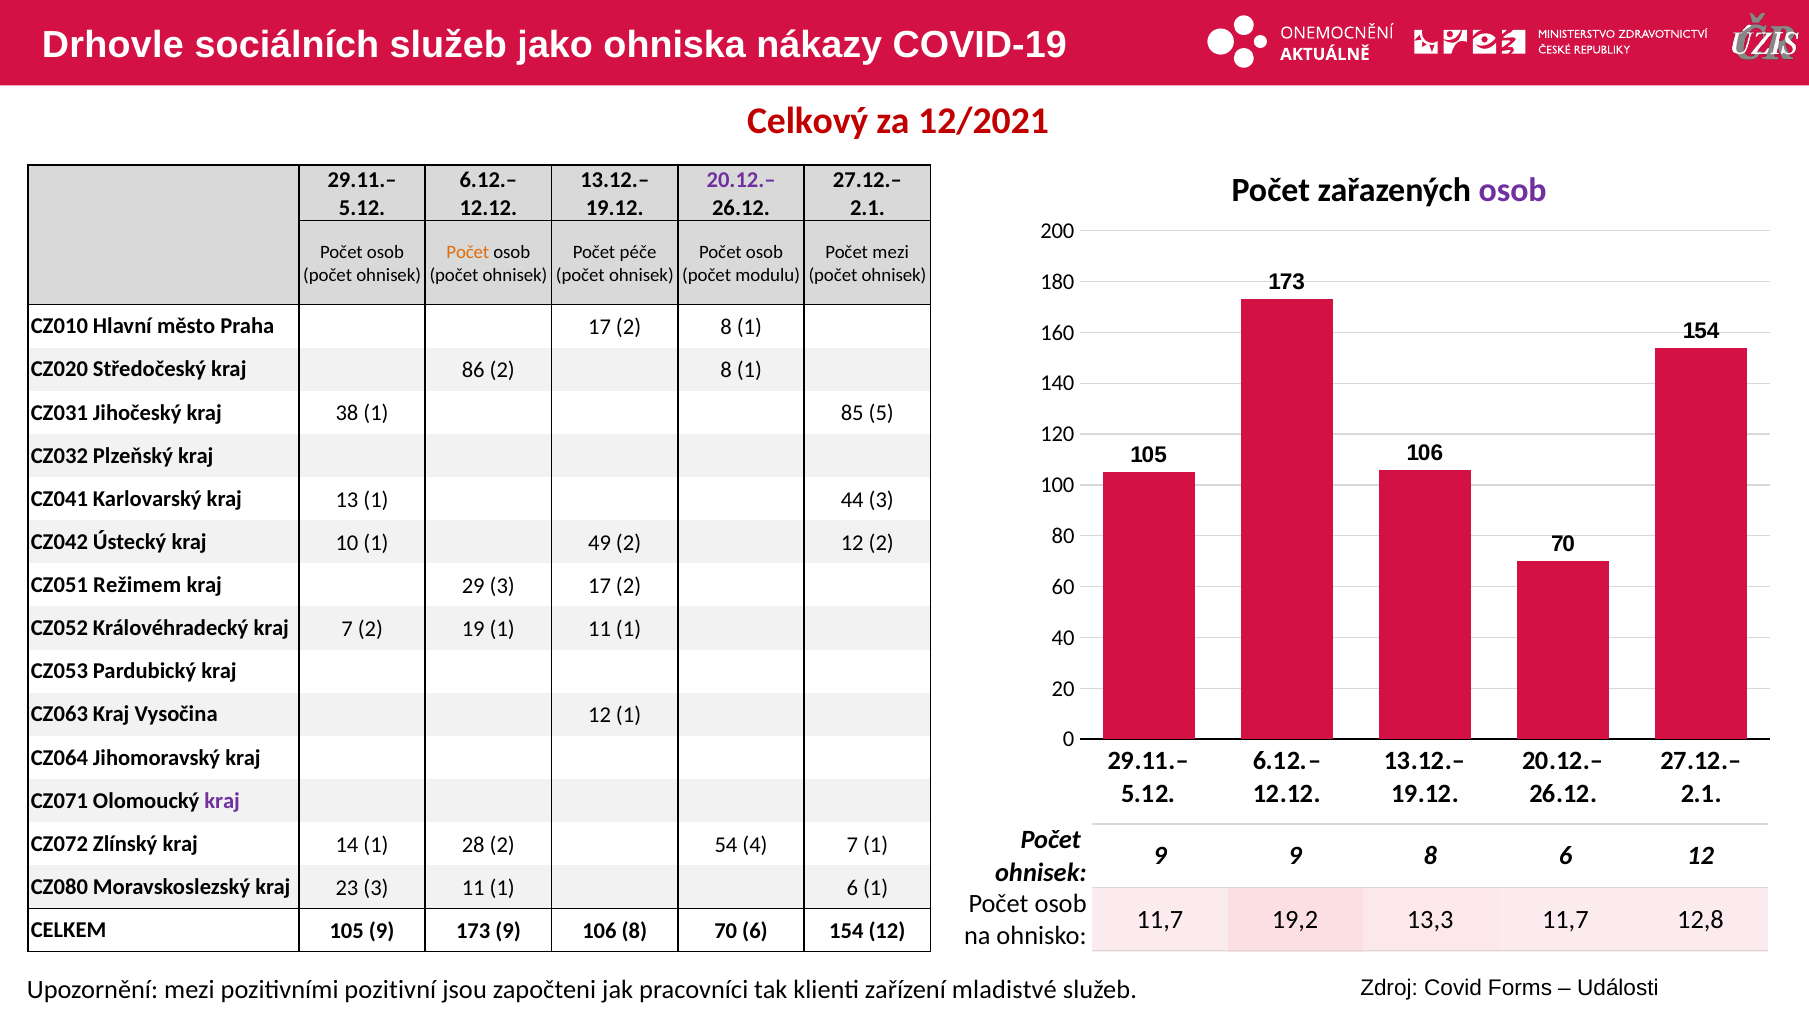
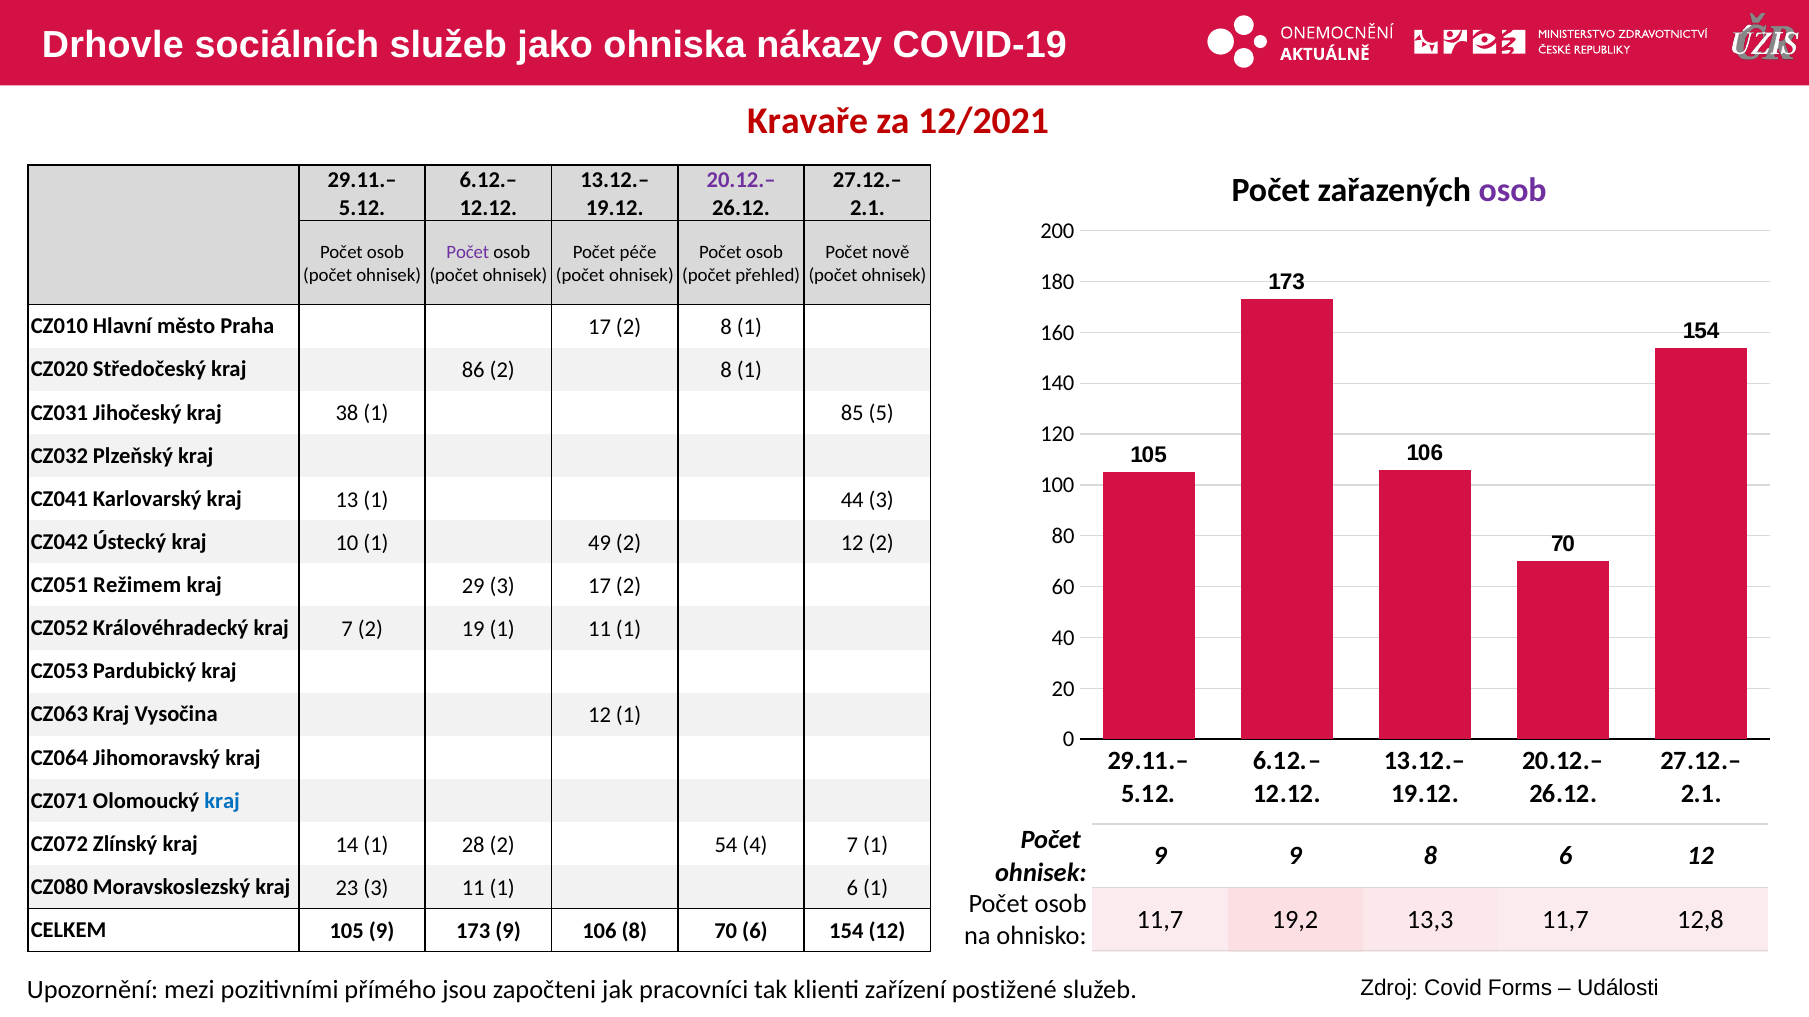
Celkový: Celkový -> Kravaře (808, 121)
Počet colour: orange -> purple (468, 252)
Počet mezi: mezi -> nově (891, 252)
modulu: modulu -> přehled (768, 275)
kraj colour: purple -> blue (222, 801)
pozitivní: pozitivní -> přímého (390, 991)
mladistvé: mladistvé -> postižené (1004, 991)
